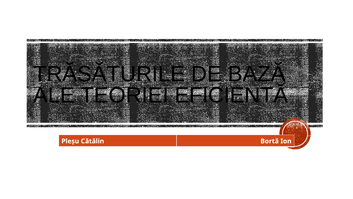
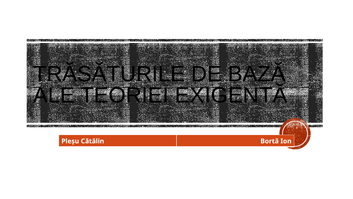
EFICIENTĂ: EFICIENTĂ -> EXIGENTĂ (231, 95)
